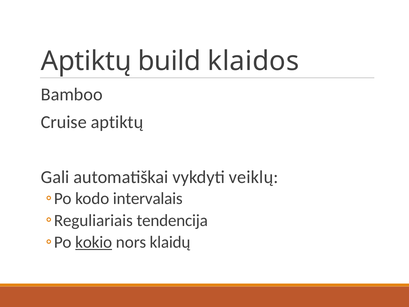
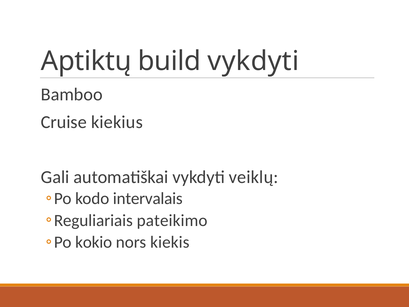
build klaidos: klaidos -> vykdyti (253, 61)
Cruise aptiktų: aptiktų -> kiekius (117, 122)
tendencija: tendencija -> pateikimo (172, 220)
kokio underline: present -> none (94, 242)
klaidų: klaidų -> kiekis (170, 242)
